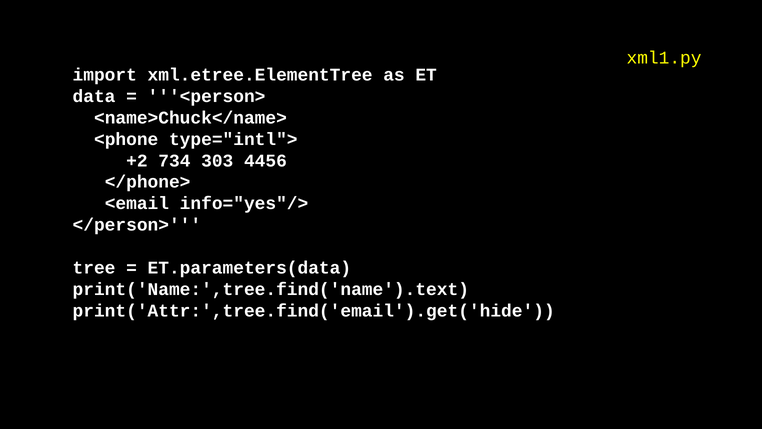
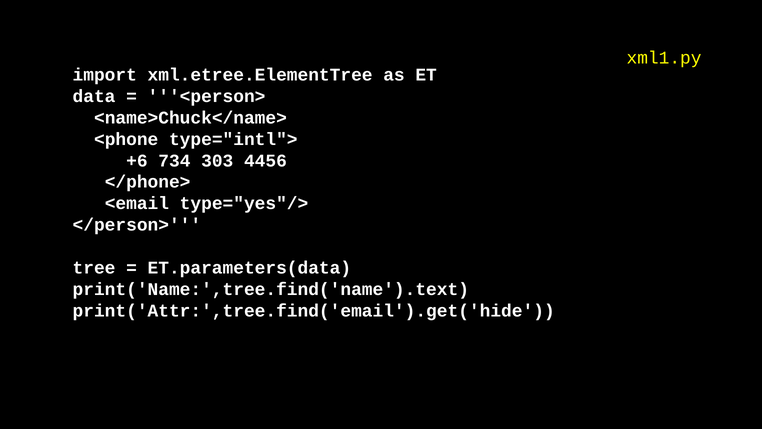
+2: +2 -> +6 (137, 160)
info="yes"/>: info="yes"/> -> type="yes"/> (244, 203)
